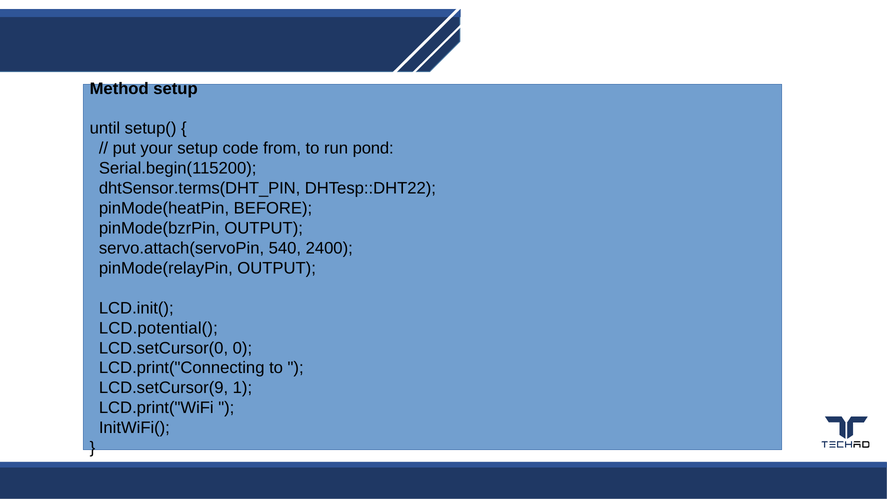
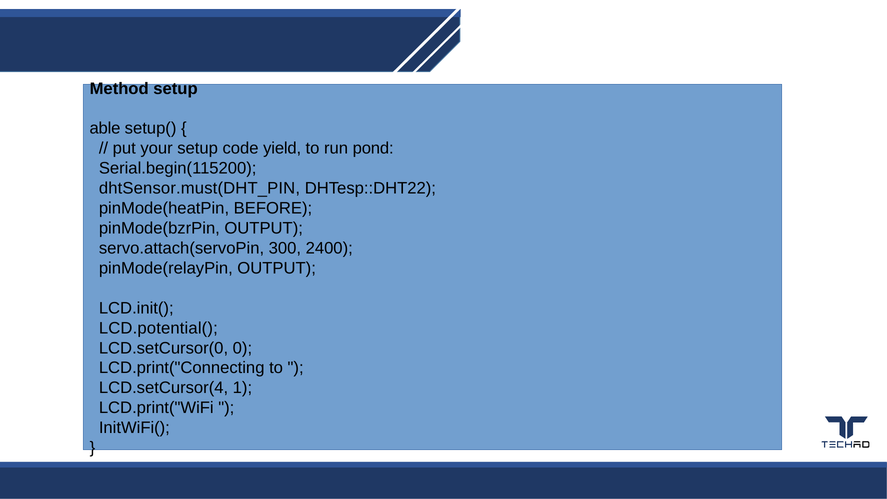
until: until -> able (105, 128)
from: from -> yield (282, 148)
dhtSensor.terms(DHT_PIN: dhtSensor.terms(DHT_PIN -> dhtSensor.must(DHT_PIN (199, 188)
540: 540 -> 300 (285, 248)
LCD.setCursor(9: LCD.setCursor(9 -> LCD.setCursor(4 (164, 388)
